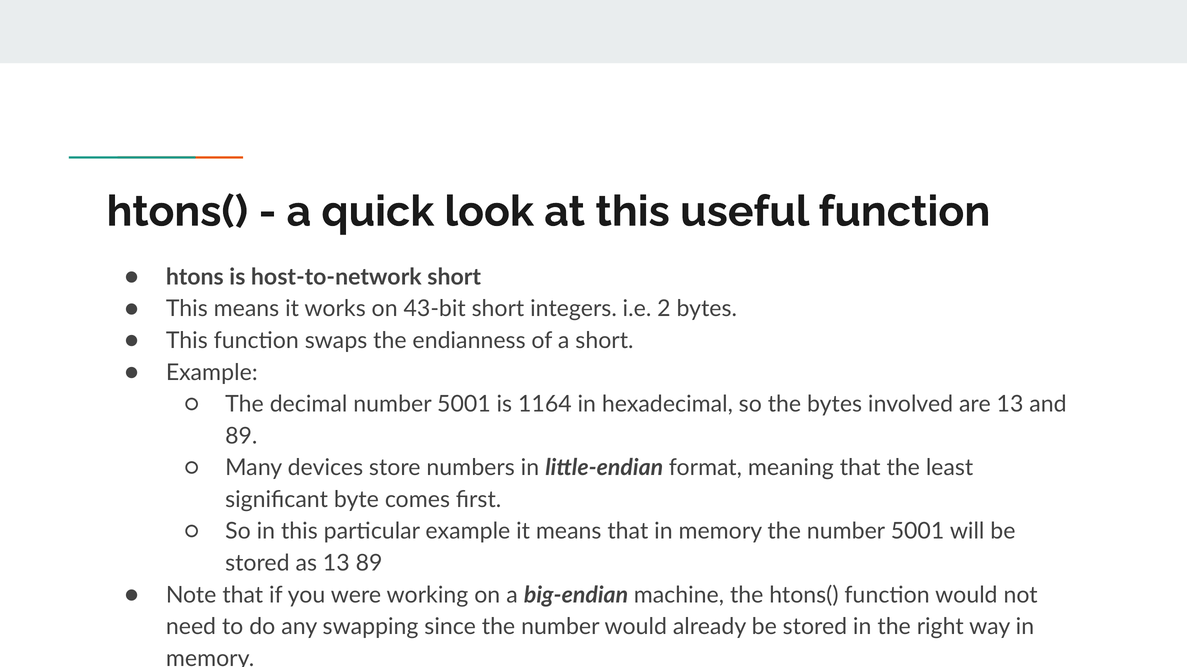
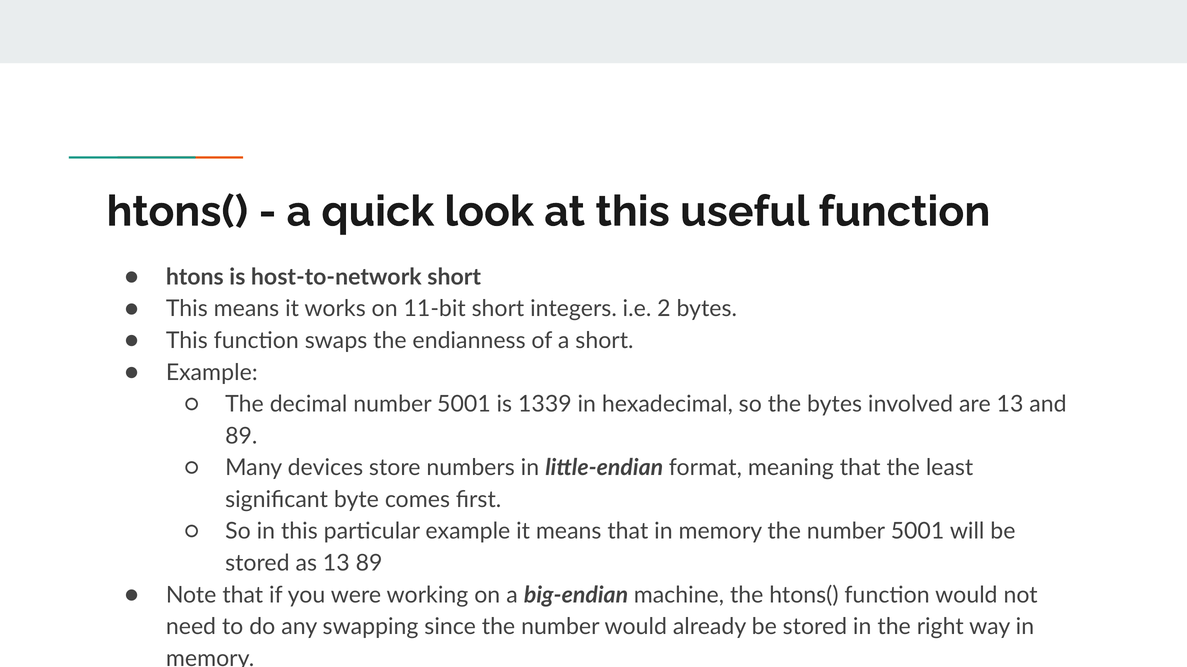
43-bit: 43-bit -> 11-bit (435, 309)
1164: 1164 -> 1339 (545, 405)
